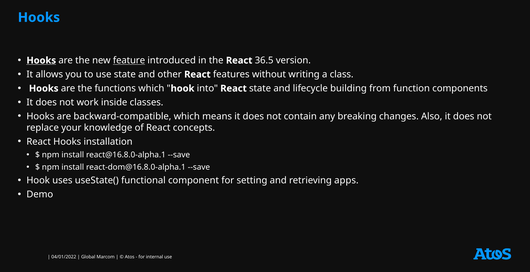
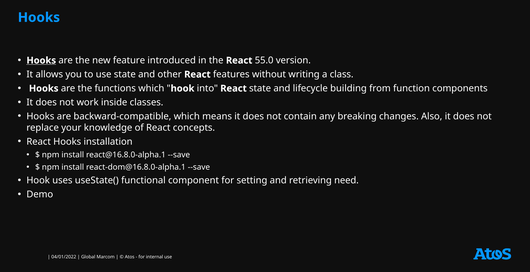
feature underline: present -> none (129, 61)
36.5: 36.5 -> 55.0 (264, 61)
apps: apps -> need (346, 181)
